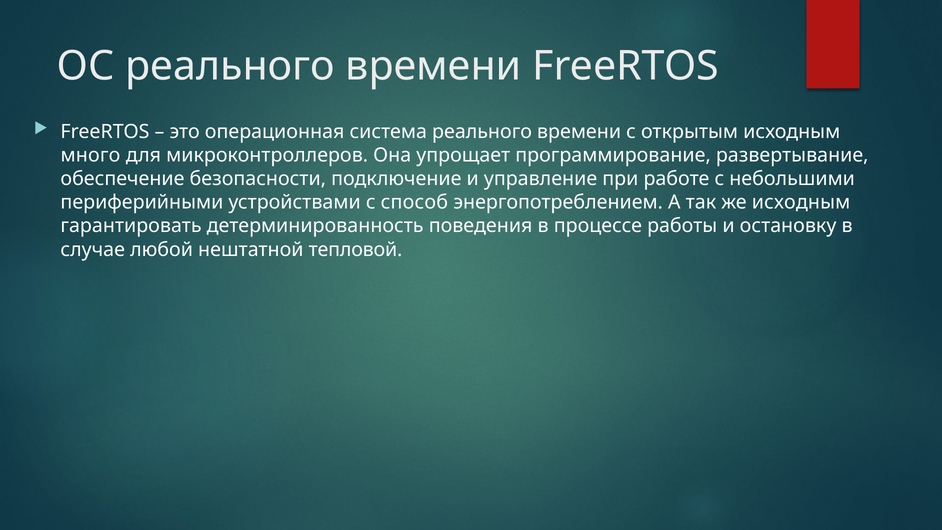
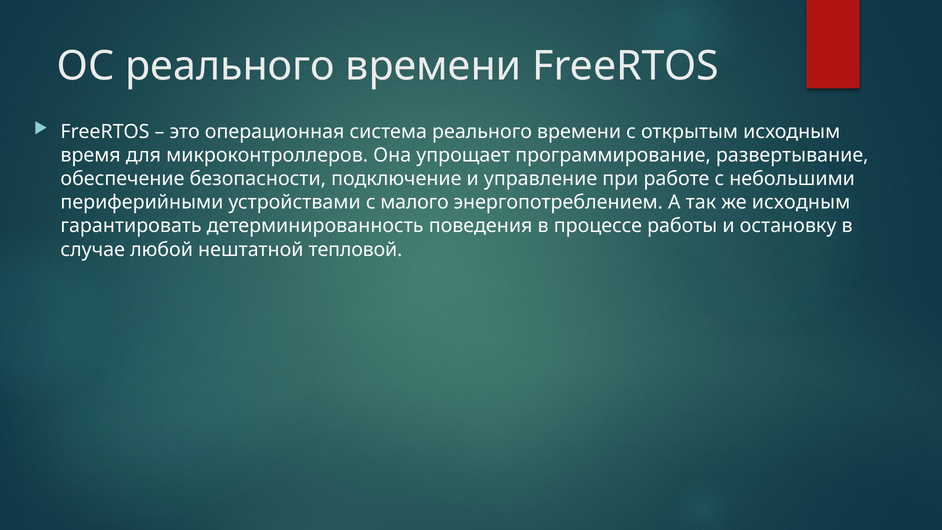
много: много -> время (91, 155)
способ: способ -> малого (415, 202)
